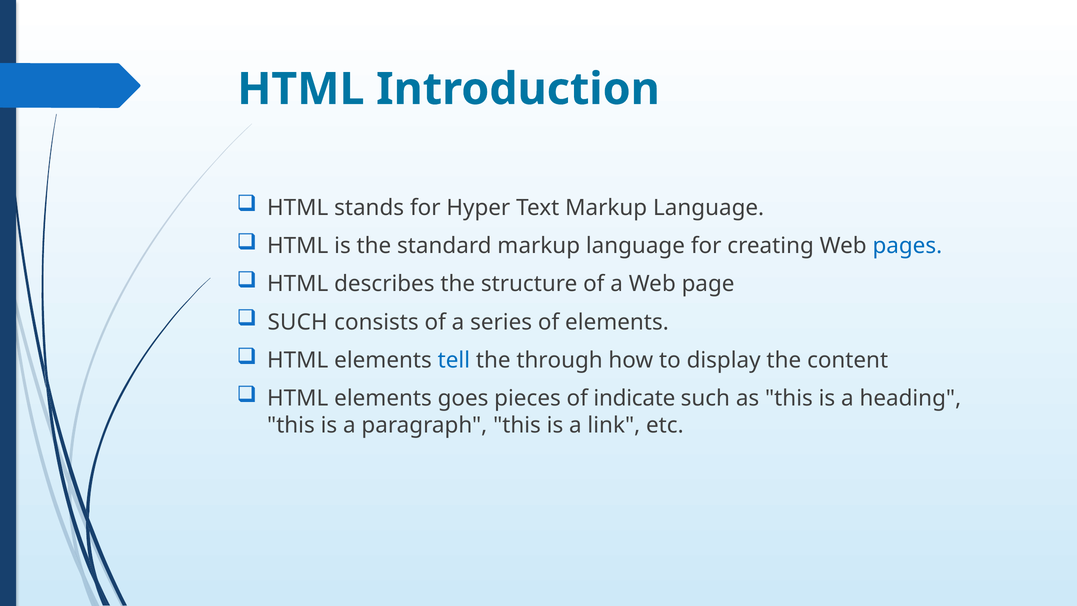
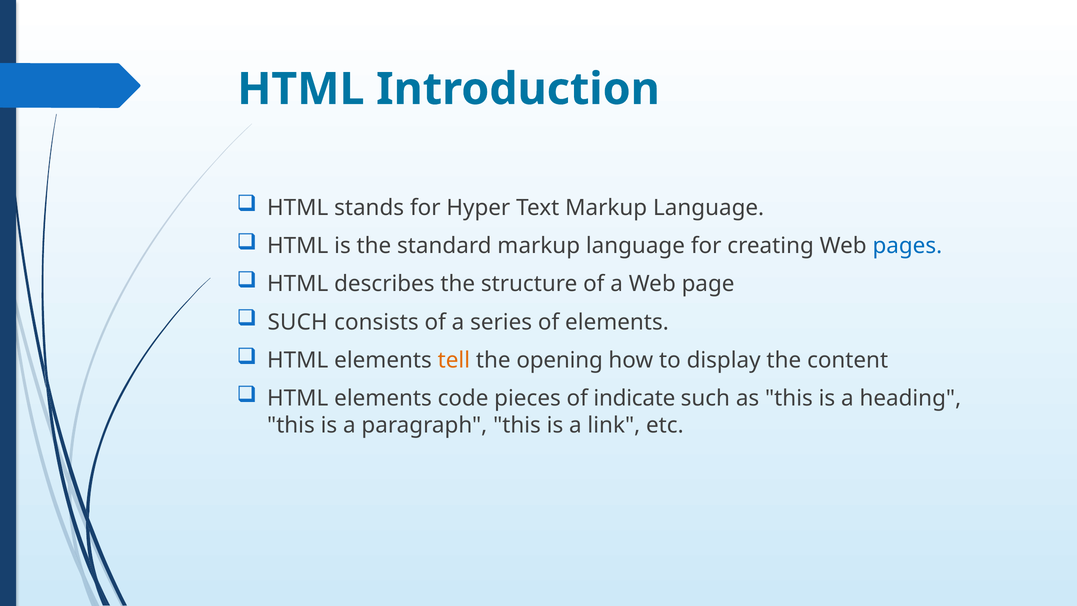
tell colour: blue -> orange (454, 360)
through: through -> opening (560, 360)
goes: goes -> code (463, 398)
